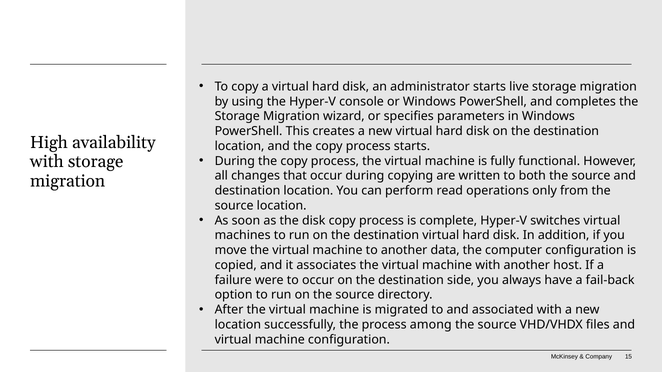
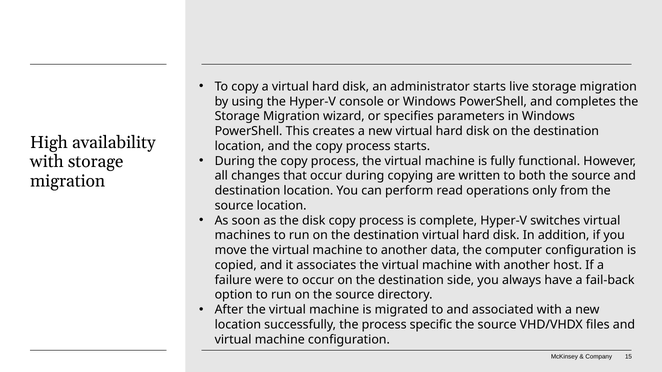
among: among -> specific (431, 325)
